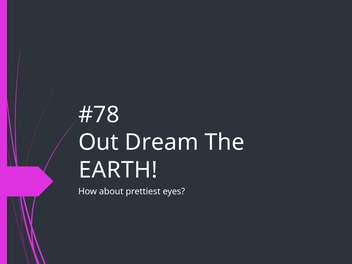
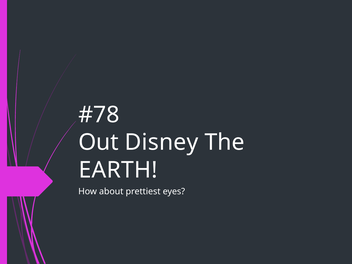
Dream: Dream -> Disney (162, 142)
